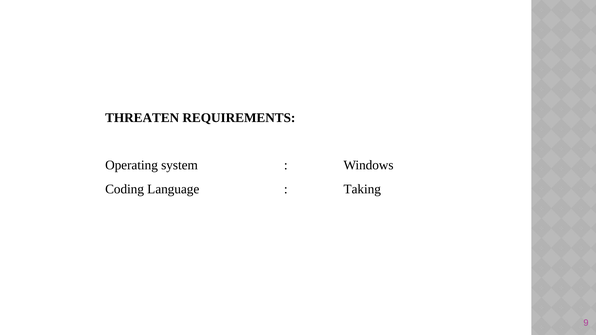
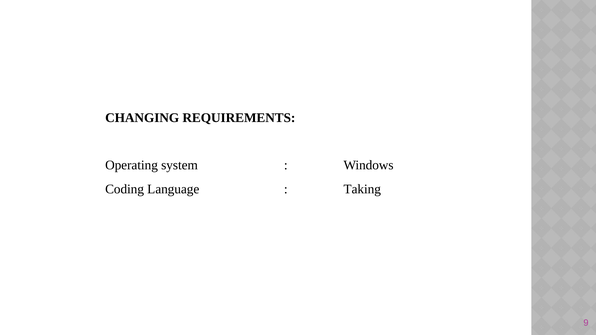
THREATEN: THREATEN -> CHANGING (142, 118)
